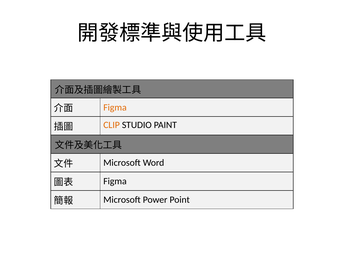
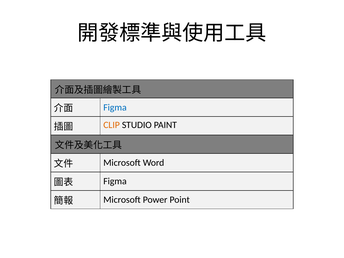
Figma colour: orange -> blue (115, 107)
